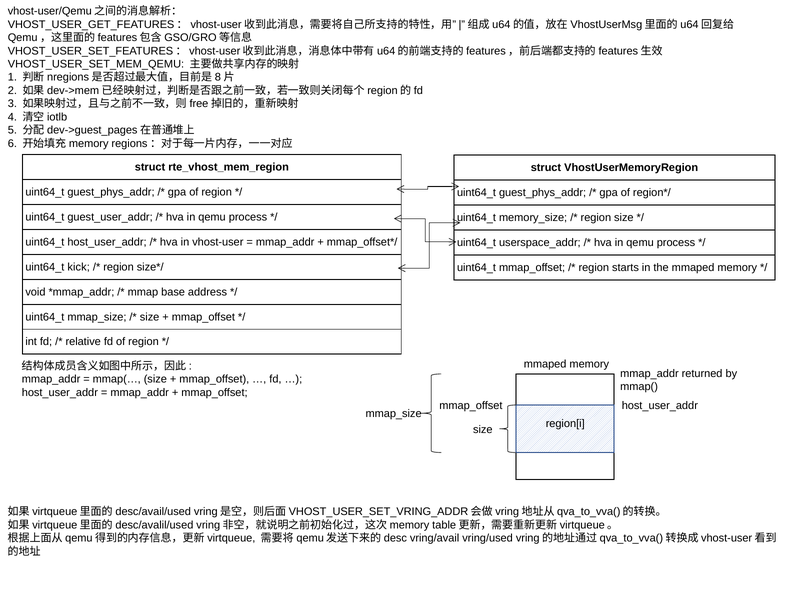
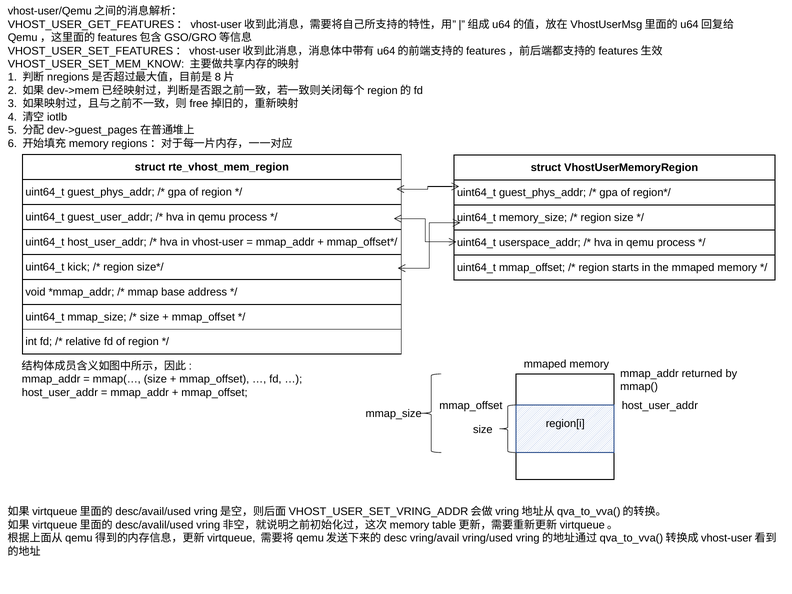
VHOST_USER_SET_MEM_QEMU: VHOST_USER_SET_MEM_QEMU -> VHOST_USER_SET_MEM_KNOW (96, 64)
